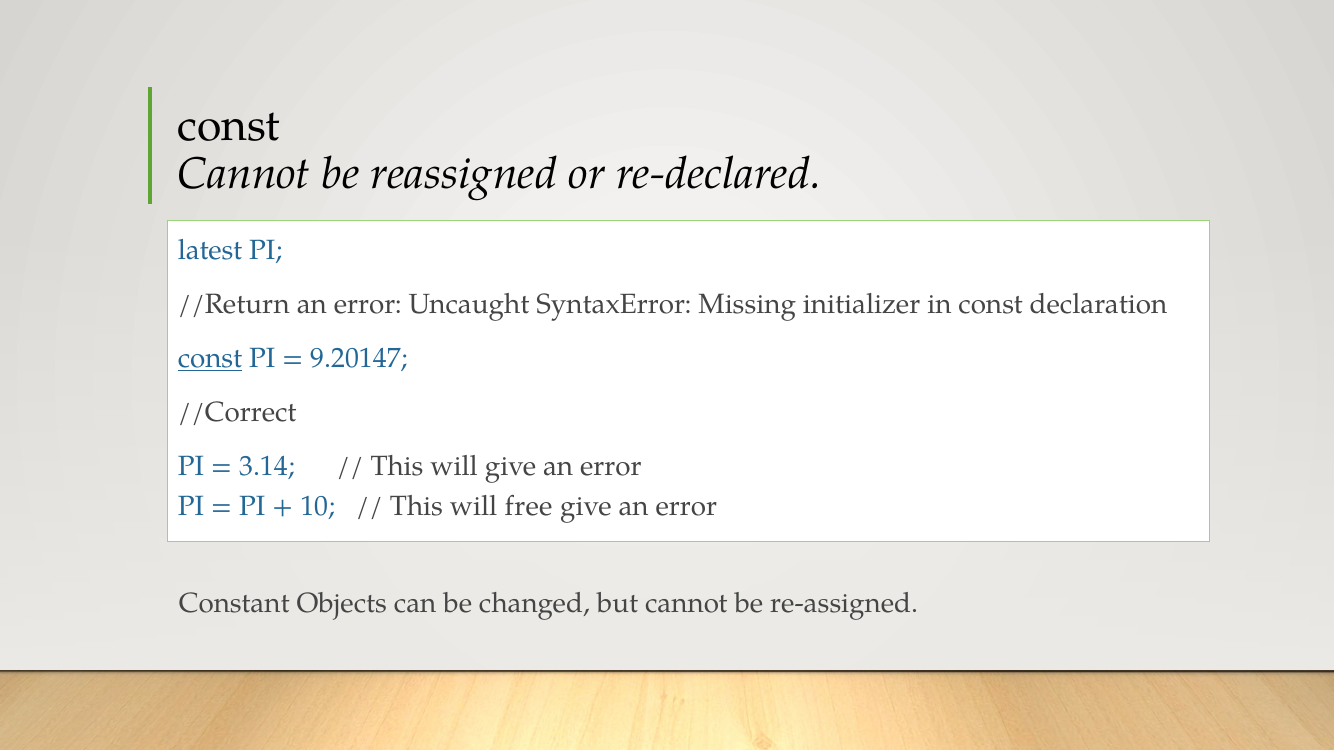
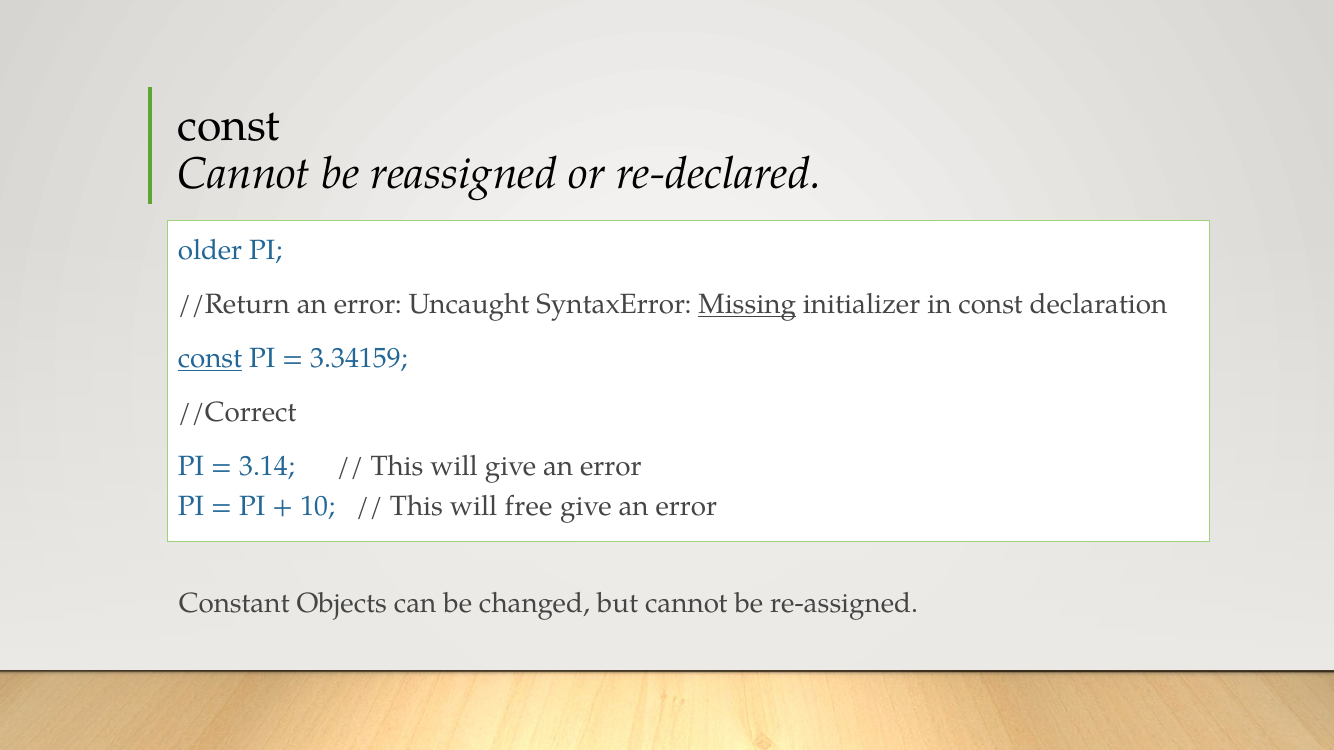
latest: latest -> older (210, 251)
Missing underline: none -> present (747, 305)
9.20147: 9.20147 -> 3.34159 (359, 359)
